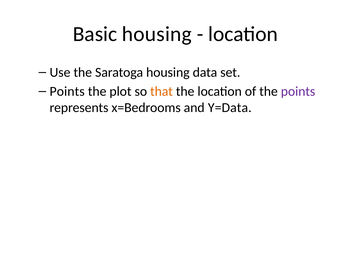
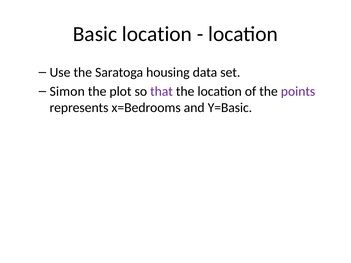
Basic housing: housing -> location (157, 34)
Points: Points -> Simon (67, 91)
that colour: orange -> purple (162, 91)
Y=Data: Y=Data -> Y=Basic (230, 108)
